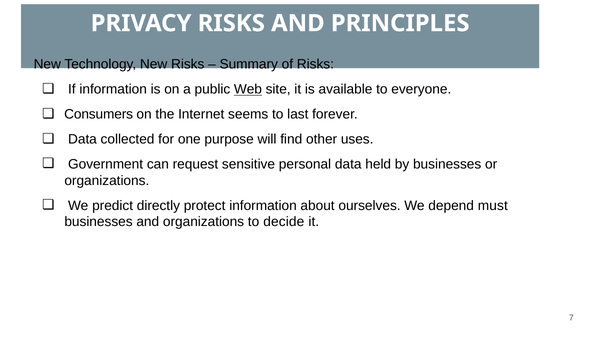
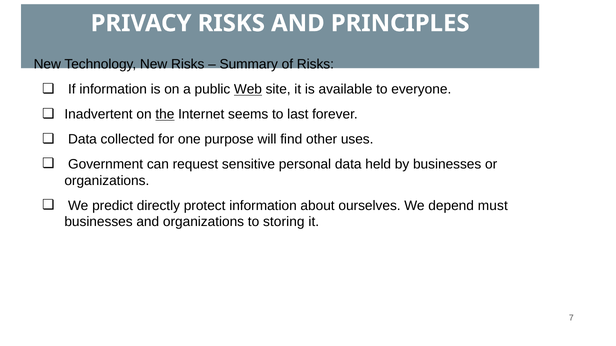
Consumers: Consumers -> Inadvertent (99, 115)
the underline: none -> present (165, 115)
decide: decide -> storing (284, 222)
